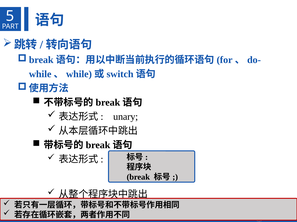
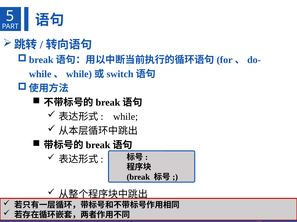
unary: unary -> while (126, 117)
